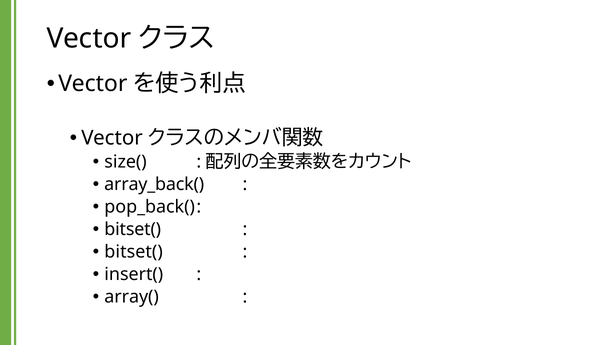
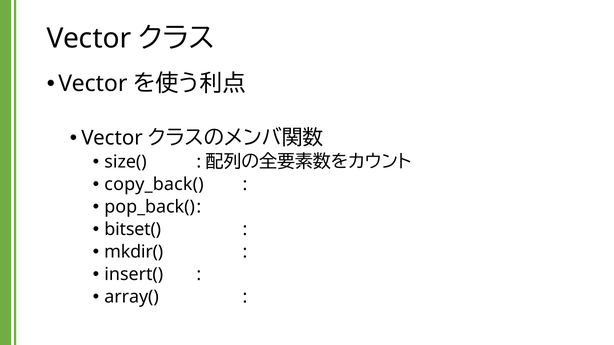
array_back(: array_back( -> copy_back( (154, 185)
bitset(: bitset( -> mkdir( (134, 252)
